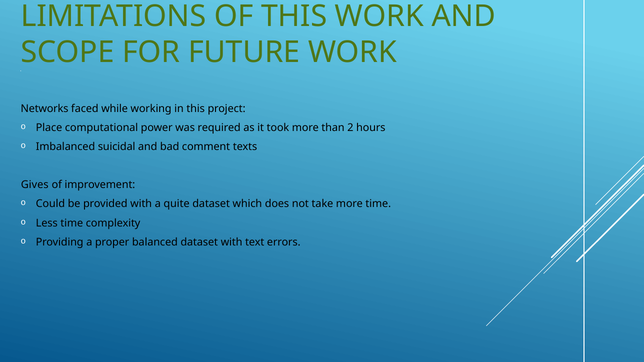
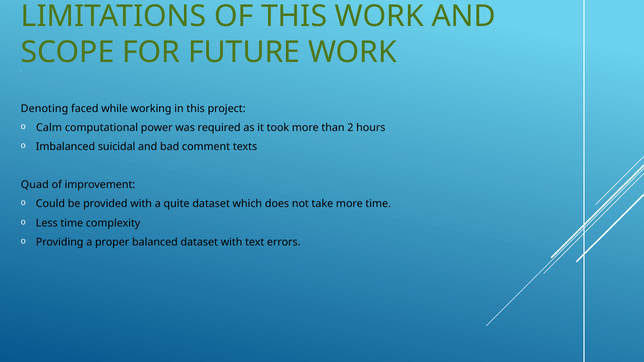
Networks: Networks -> Denoting (44, 109)
Place: Place -> Calm (49, 128)
Gives: Gives -> Quad (35, 185)
